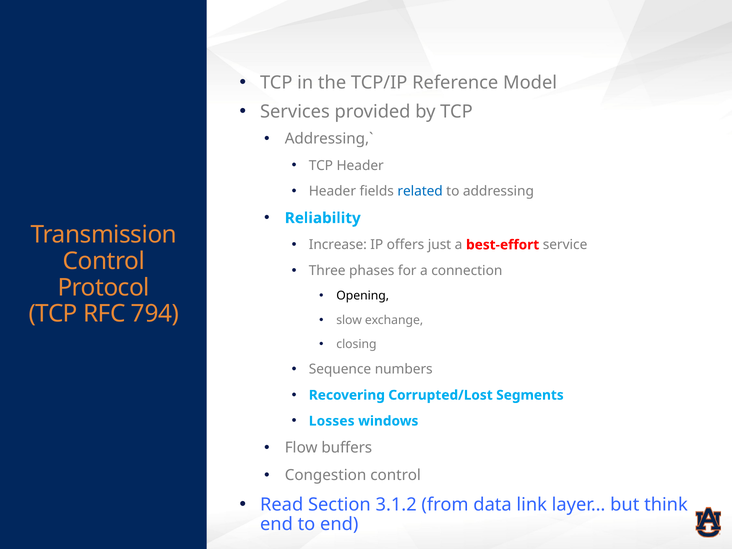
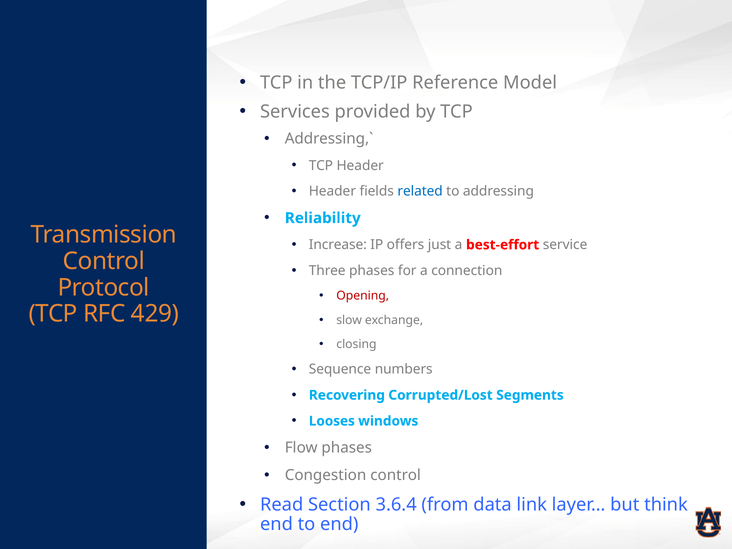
Opening colour: black -> red (363, 296)
794: 794 -> 429 (155, 314)
Losses: Losses -> Looses (332, 421)
Flow buffers: buffers -> phases (347, 448)
3.1.2: 3.1.2 -> 3.6.4 (396, 504)
